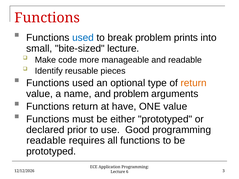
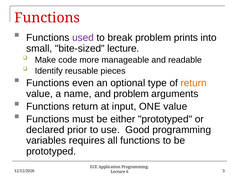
used colour: blue -> purple (83, 38)
used: used -> even (83, 83)
have: have -> input (124, 107)
readable: readable -> variables (46, 141)
